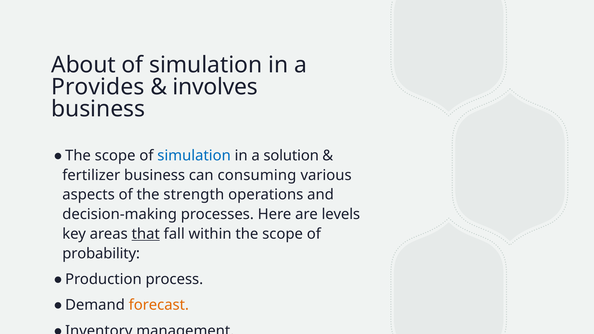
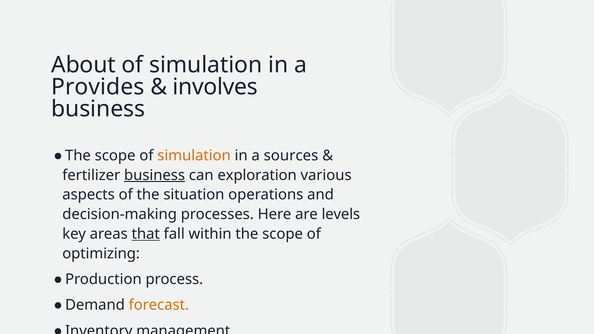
simulation colour: blue -> orange (194, 156)
solution: solution -> sources (291, 156)
business underline: none -> present (155, 175)
consuming: consuming -> exploration (257, 175)
strength: strength -> situation (194, 195)
probability: probability -> optimizing (101, 254)
